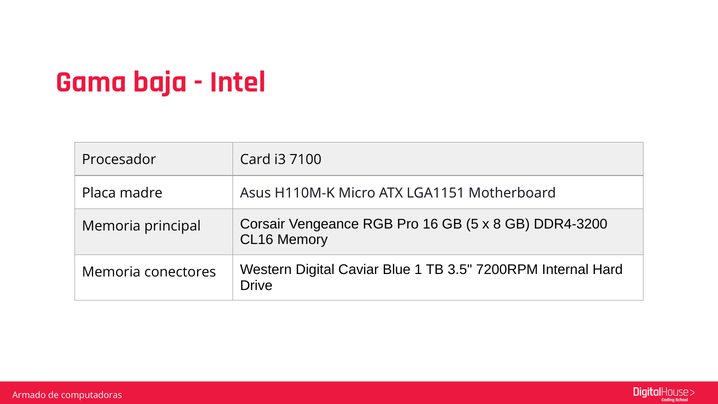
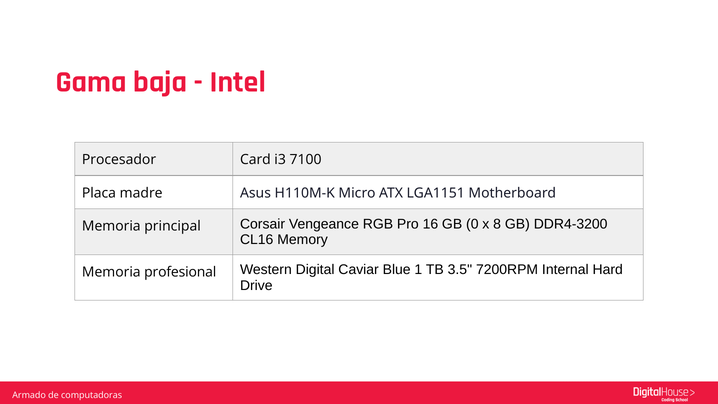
5: 5 -> 0 (472, 224)
conectores: conectores -> profesional (180, 272)
